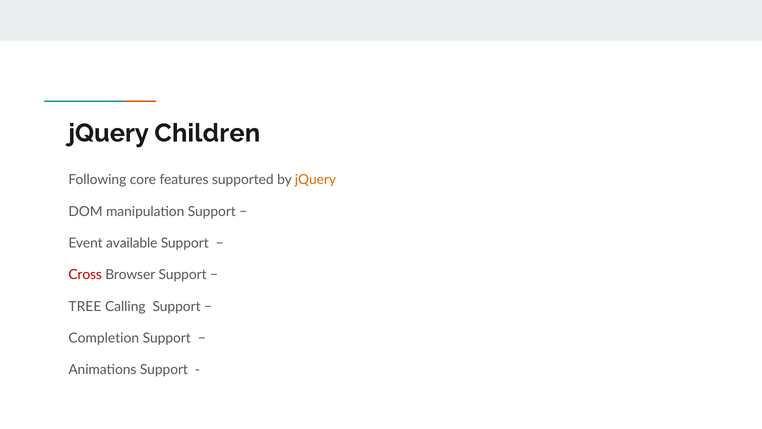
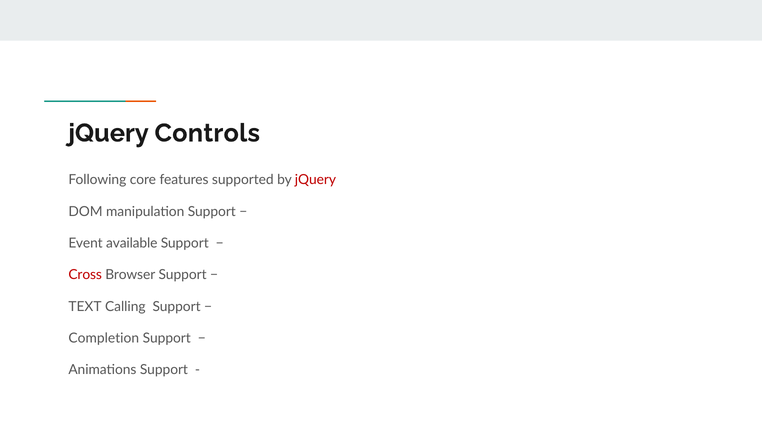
Children: Children -> Controls (207, 133)
jQuery colour: orange -> red (315, 180)
TREE: TREE -> TEXT (85, 306)
